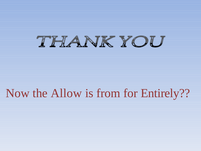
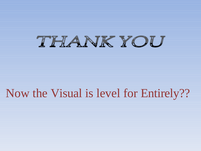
Allow: Allow -> Visual (66, 93)
from: from -> level (108, 93)
